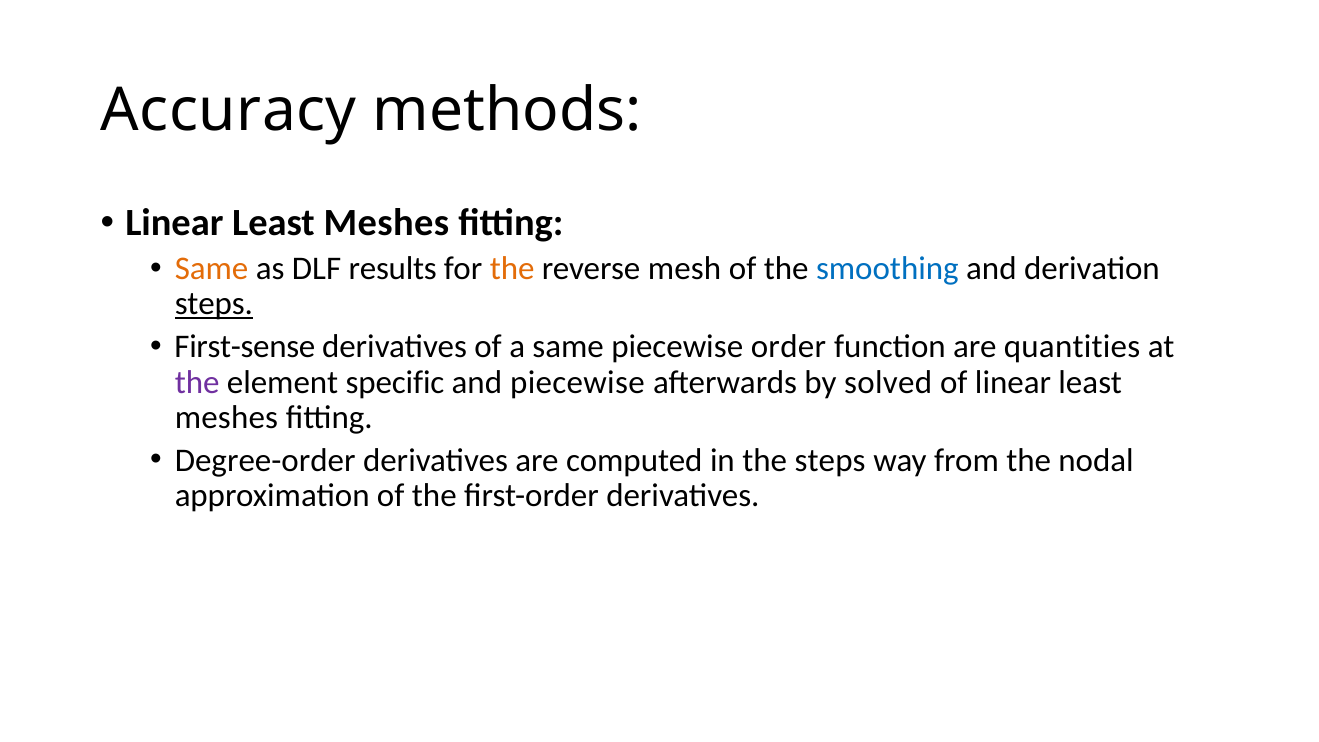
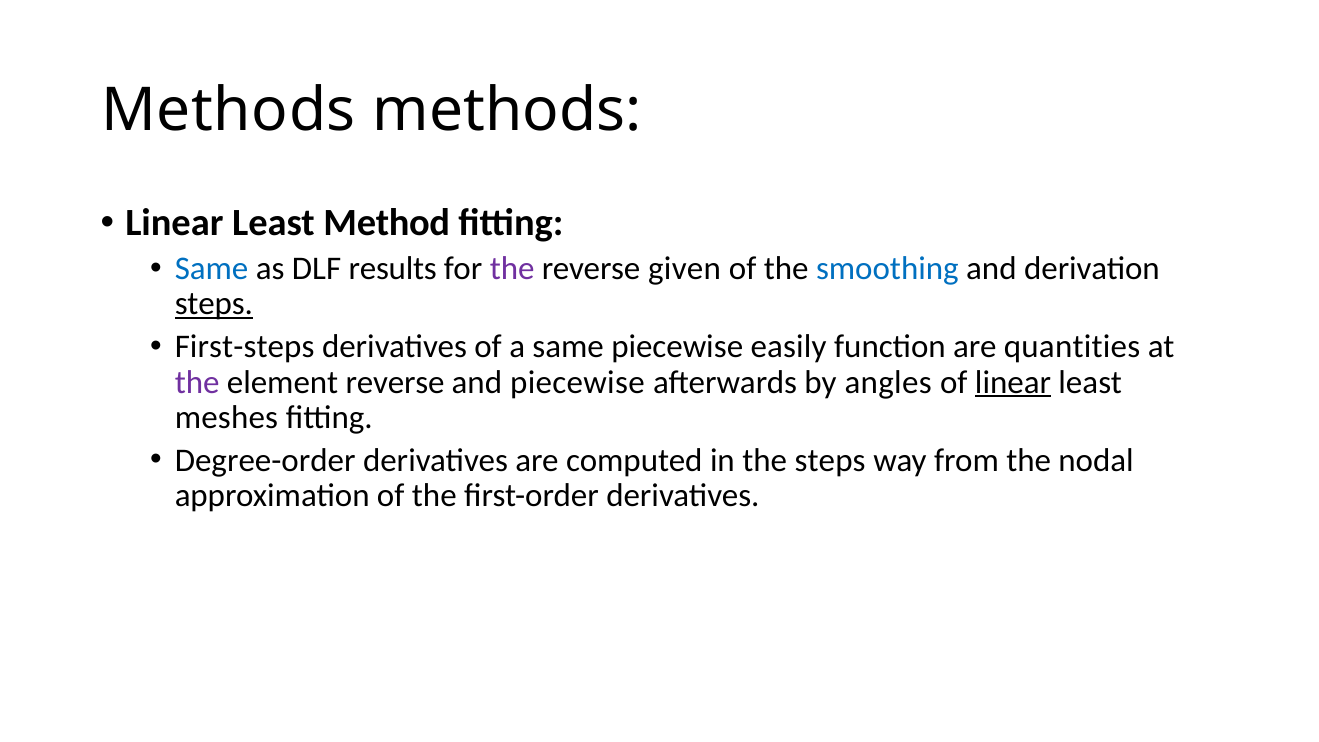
Accuracy: Accuracy -> Methods (229, 111)
Meshes: Meshes -> Method (387, 223)
Same colour: orange -> blue (212, 268)
the colour: orange -> purple (512, 268)
mesh: mesh -> given (685, 268)
First-sense: First-sense -> First-steps (245, 347)
order: order -> easily (789, 347)
element specific: specific -> reverse (395, 382)
solved: solved -> angles (888, 382)
linear underline: none -> present (1013, 382)
